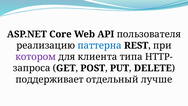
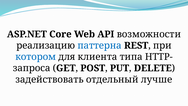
пользователя: пользователя -> возможности (149, 34)
котором colour: purple -> blue (36, 57)
поддерживает: поддерживает -> задействовать (50, 79)
